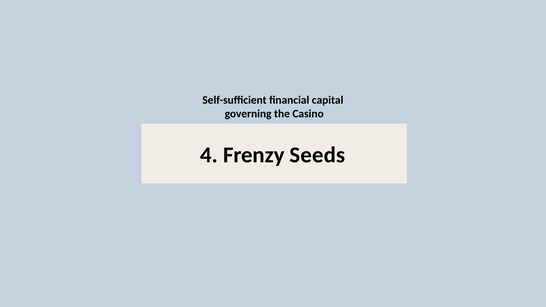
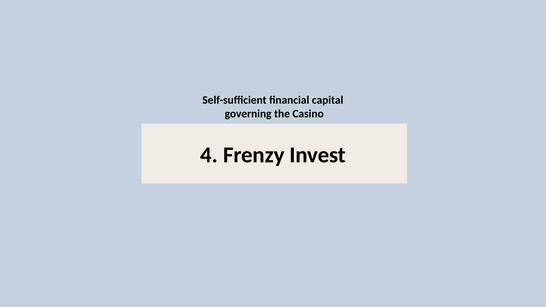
Seeds: Seeds -> Invest (318, 155)
